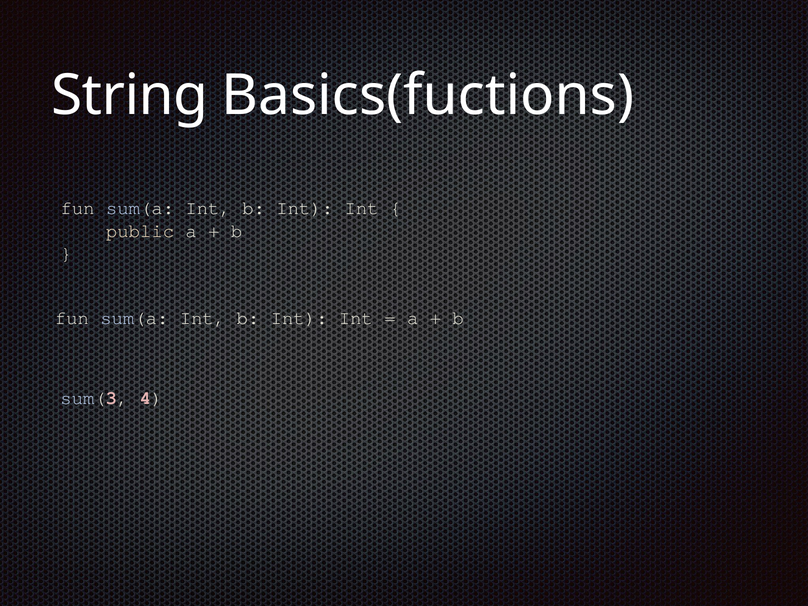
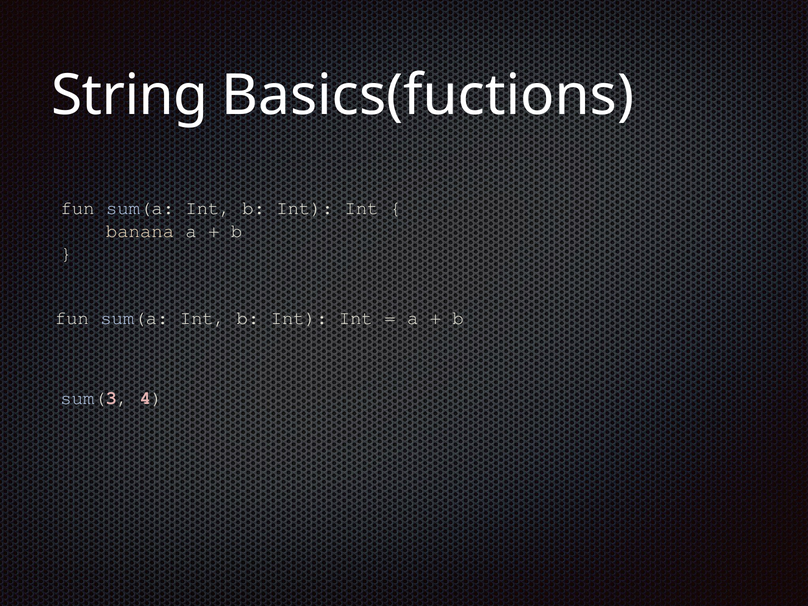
public: public -> banana (140, 231)
